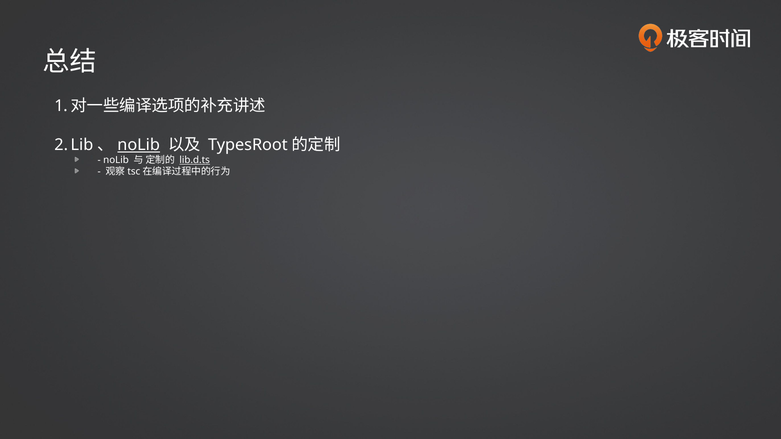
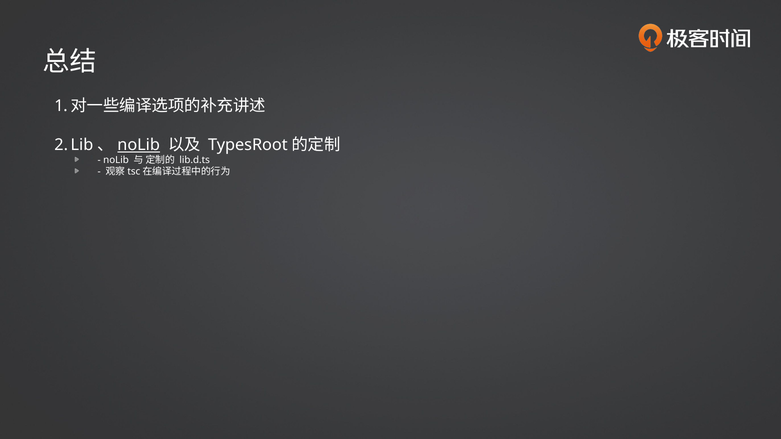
lib.d.ts underline: present -> none (195, 160)
